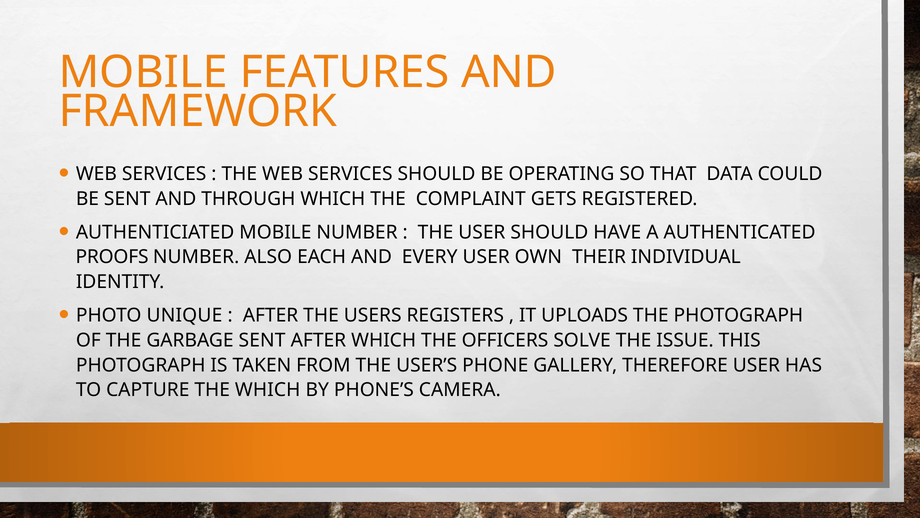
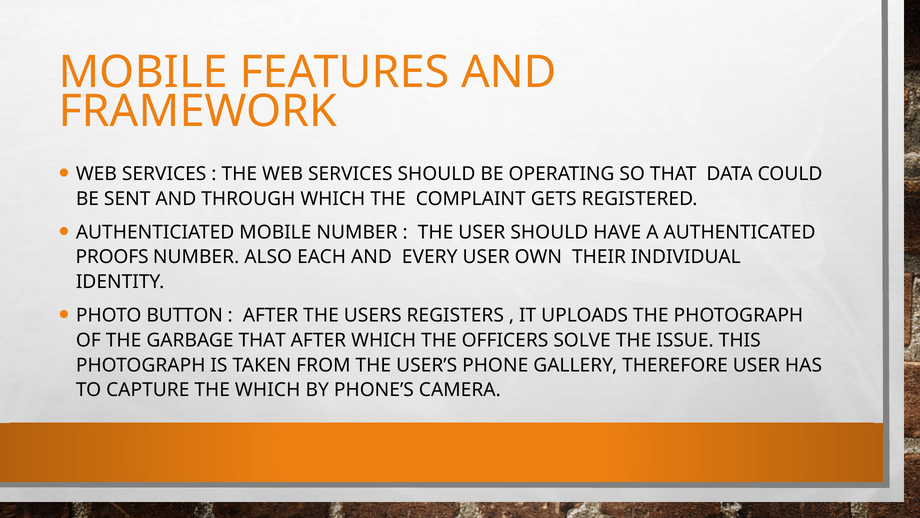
UNIQUE: UNIQUE -> BUTTON (185, 315)
GARBAGE SENT: SENT -> THAT (262, 340)
